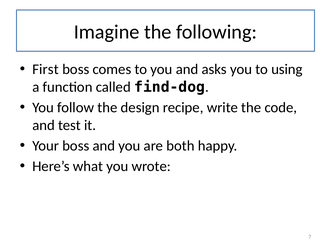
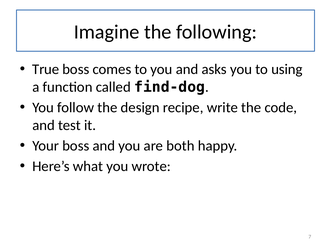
First: First -> True (46, 69)
